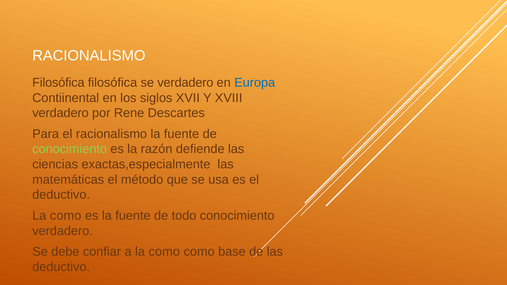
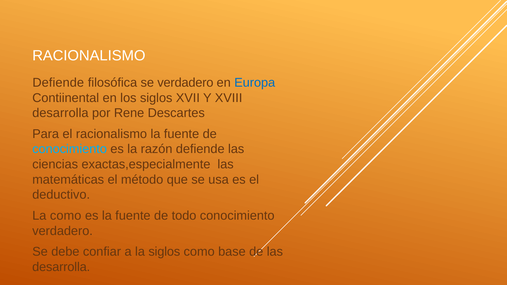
Filosófica: Filosófica -> Defiende (58, 83)
verdadero: verdadero -> desarrolla (60, 113)
conocimiento colour: light green -> light blue (70, 149)
a la como: como -> siglos (164, 252)
deductivo: deductivo -> desarrolla (61, 267)
